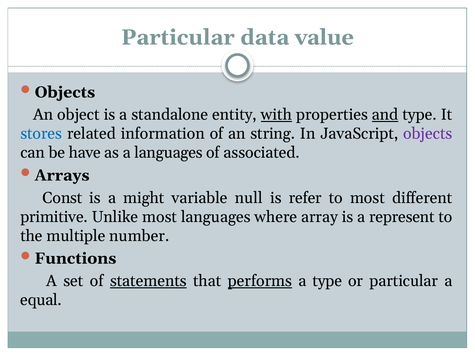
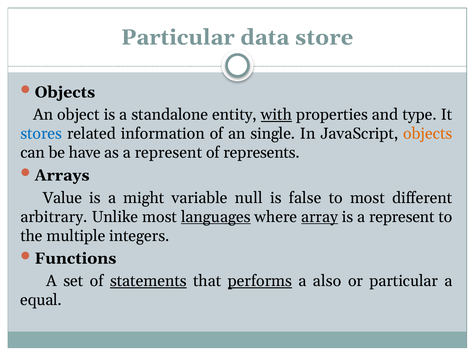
value: value -> store (324, 37)
and underline: present -> none (385, 115)
string: string -> single (273, 134)
objects colour: purple -> orange (428, 134)
as a languages: languages -> represent (168, 153)
associated: associated -> represents (262, 153)
Const: Const -> Value (62, 198)
refer: refer -> false (305, 198)
primitive: primitive -> arbitrary (54, 217)
languages underline: none -> present (216, 217)
array underline: none -> present (320, 217)
number: number -> integers (139, 236)
a type: type -> also (327, 281)
